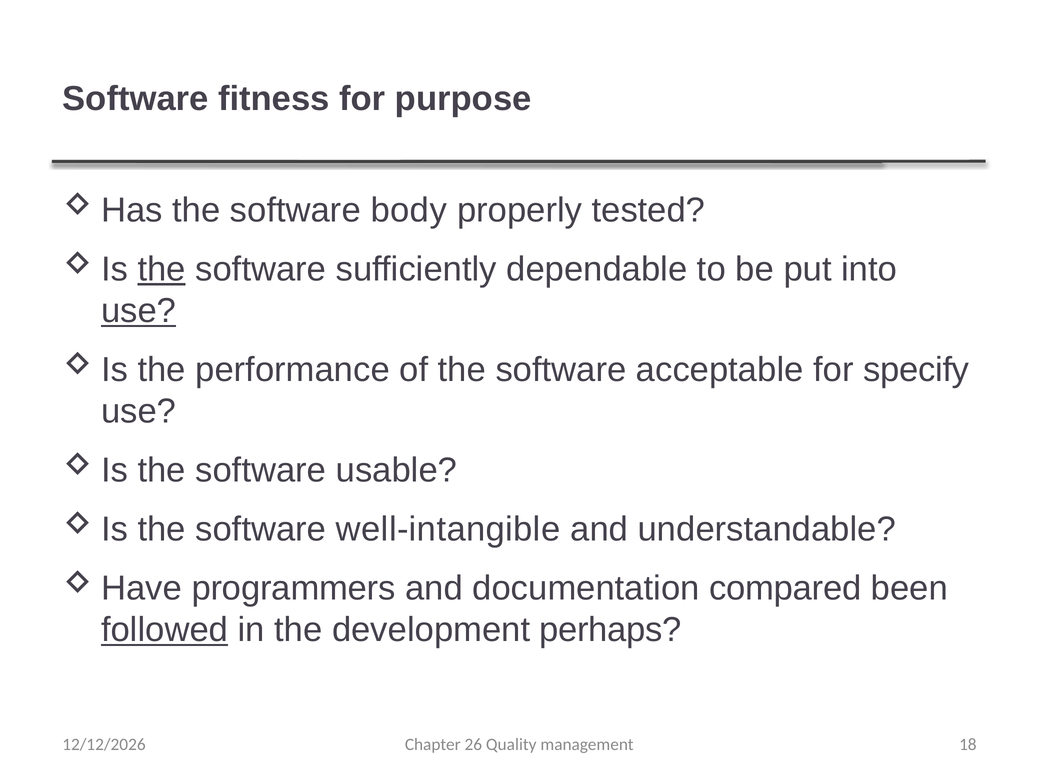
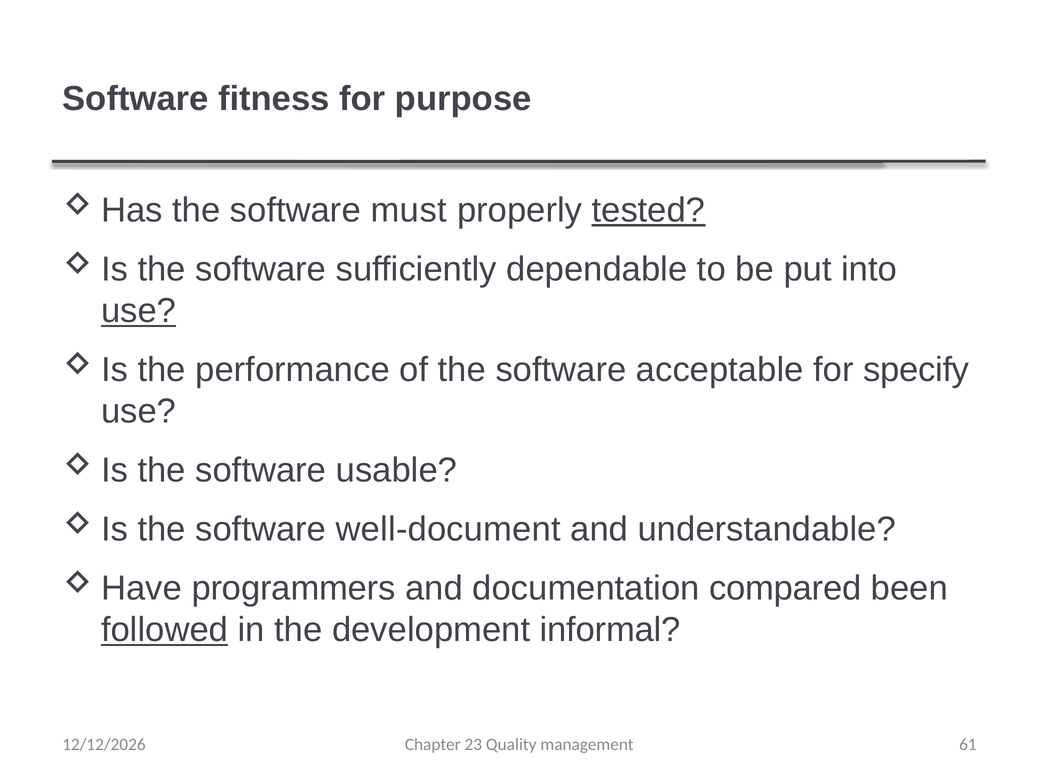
body: body -> must (409, 210)
tested underline: none -> present (648, 210)
the underline: present -> none (162, 269)
well-intangible: well-intangible -> well-document (448, 529)
perhaps: perhaps -> informal (610, 629)
26: 26 -> 23 (473, 744)
18: 18 -> 61 (968, 744)
